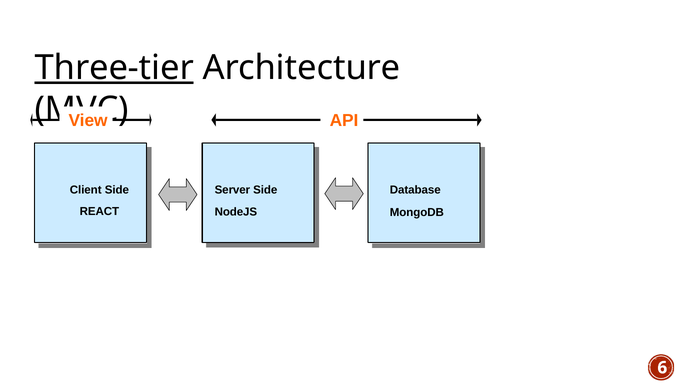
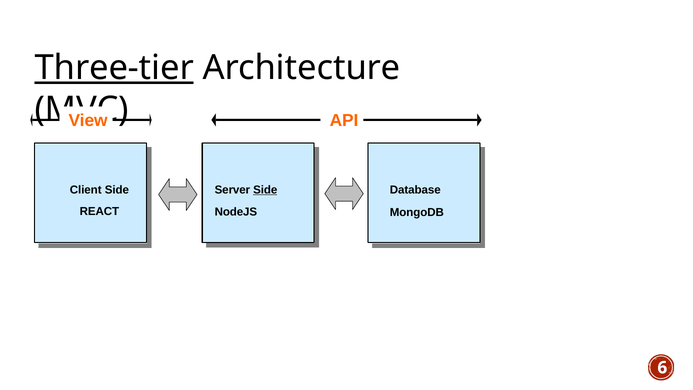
Side underline: none -> present (265, 190)
